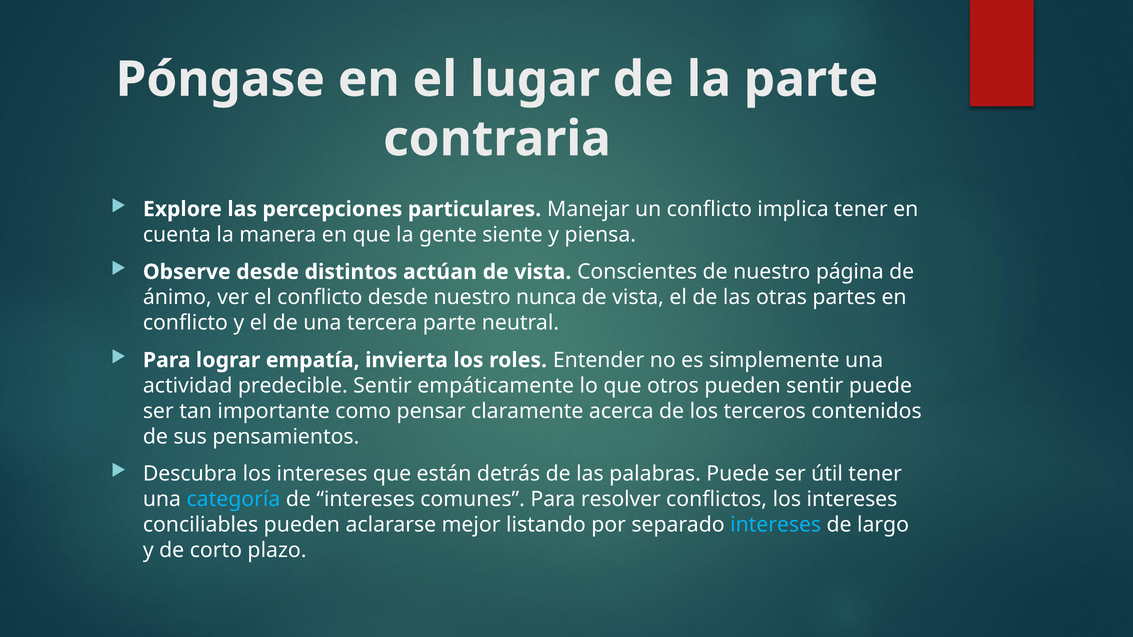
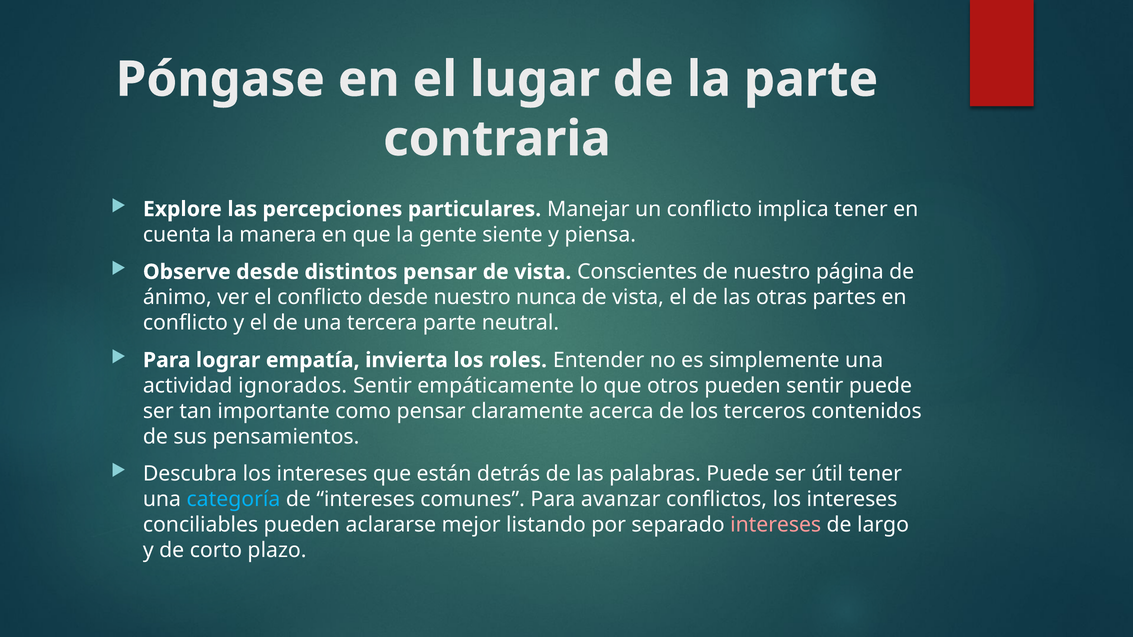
distintos actúan: actúan -> pensar (440, 272)
predecible: predecible -> ignorados (293, 386)
resolver: resolver -> avanzar (621, 500)
intereses colour: light blue -> pink (776, 525)
